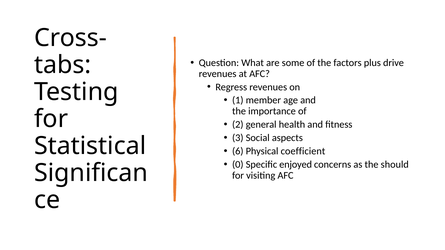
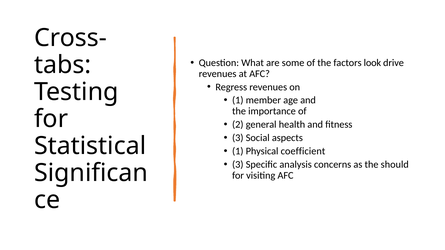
plus: plus -> look (372, 63)
6: 6 -> 1 (238, 151)
0: 0 -> 3 (238, 165)
enjoyed: enjoyed -> analysis (296, 165)
